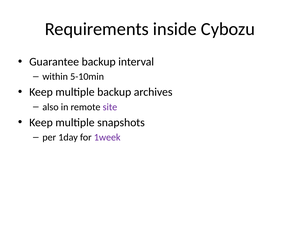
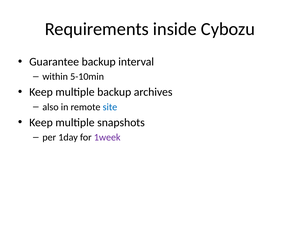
site colour: purple -> blue (110, 107)
